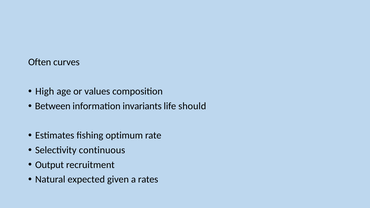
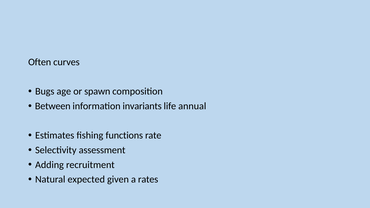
High: High -> Bugs (45, 91)
values: values -> spawn (97, 91)
should: should -> annual (192, 106)
optimum: optimum -> functions (124, 135)
continuous: continuous -> assessment (102, 150)
Output: Output -> Adding (49, 165)
